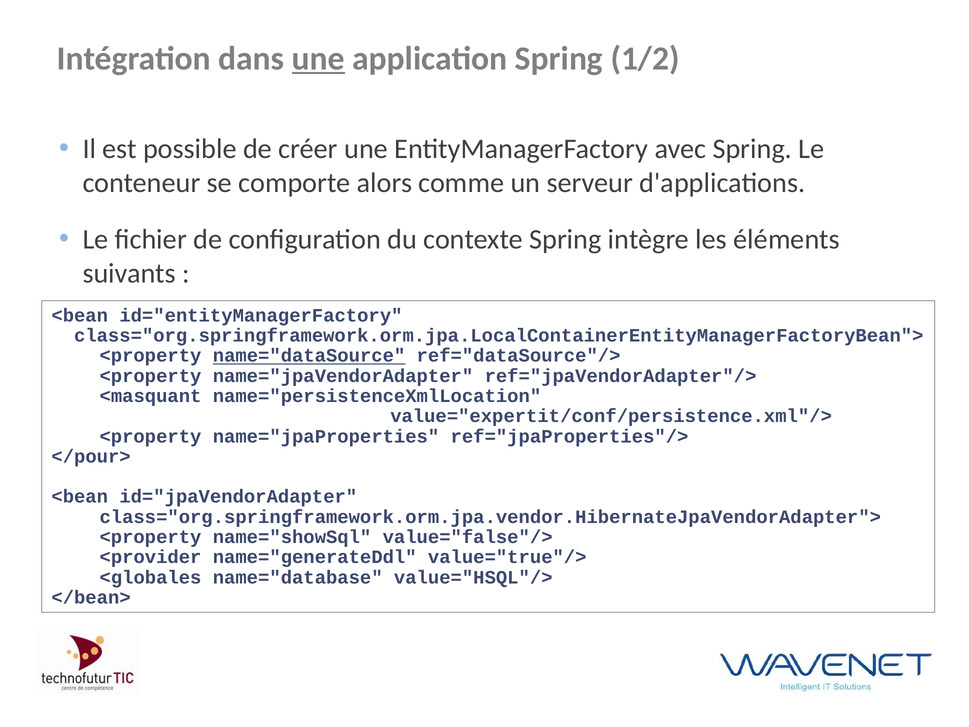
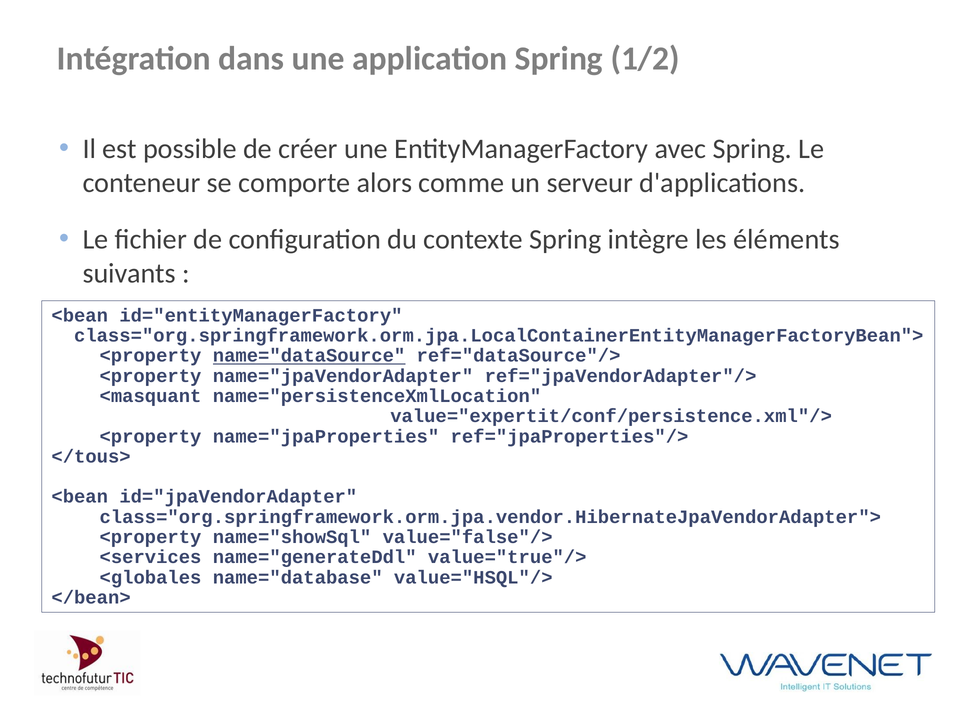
une underline: present -> none (318, 59)
</pour>: </pour> -> </tous> (91, 456)
<provider: <provider -> <services (150, 557)
